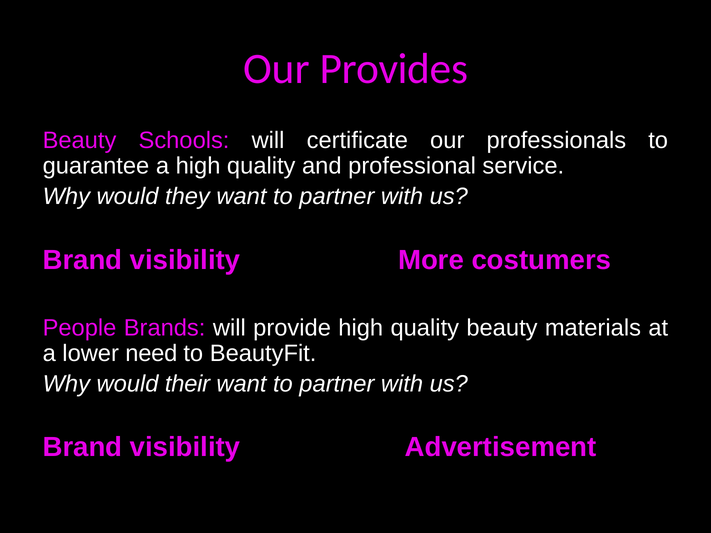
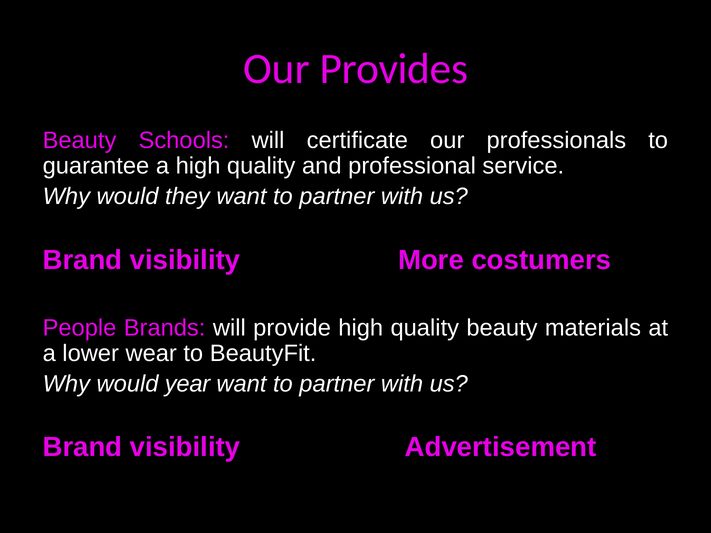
need: need -> wear (151, 354)
their: their -> year (188, 384)
